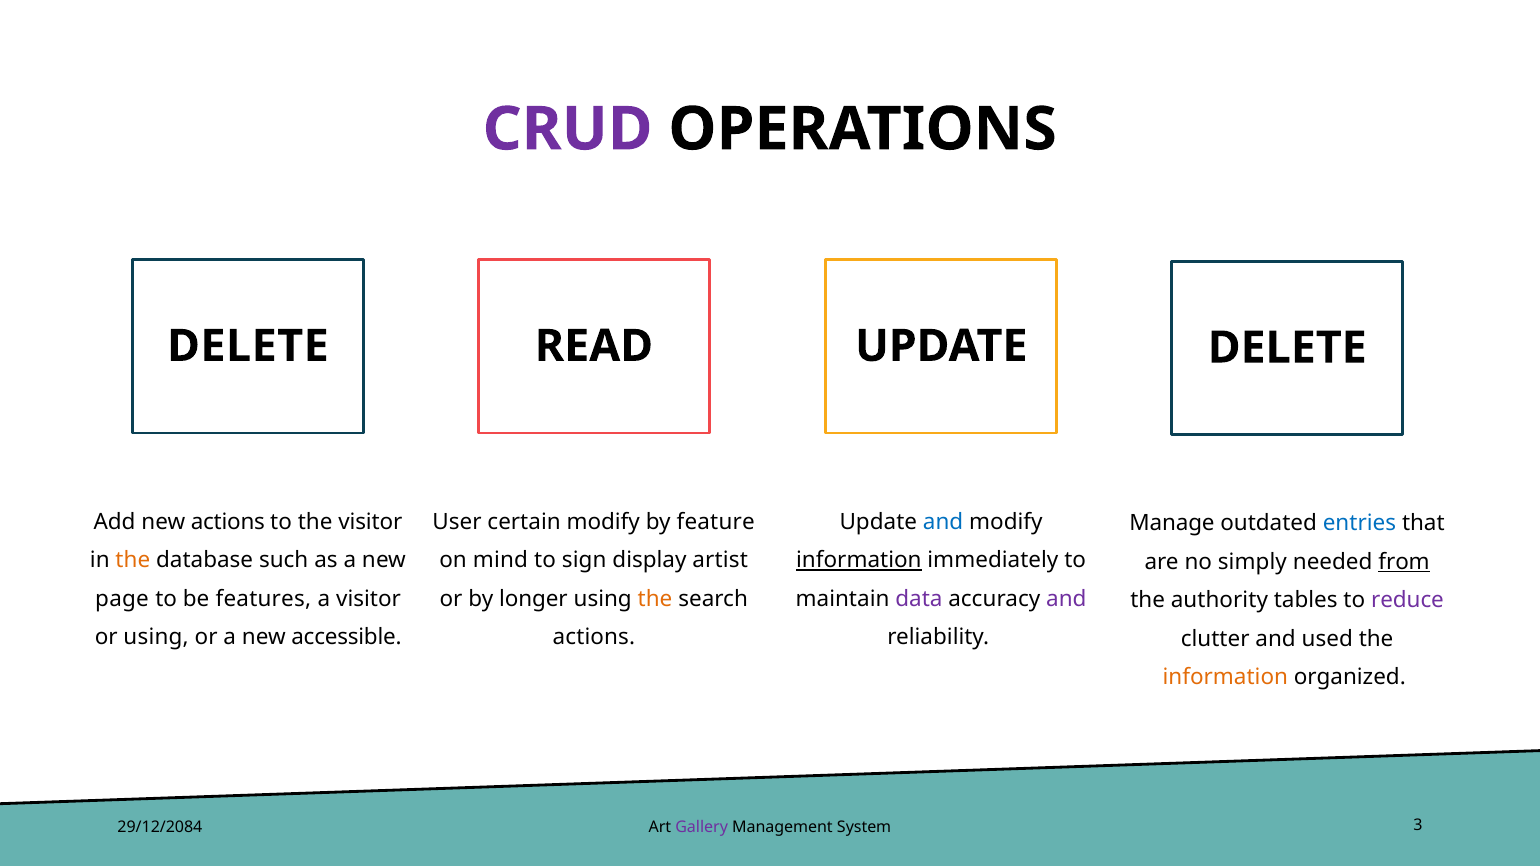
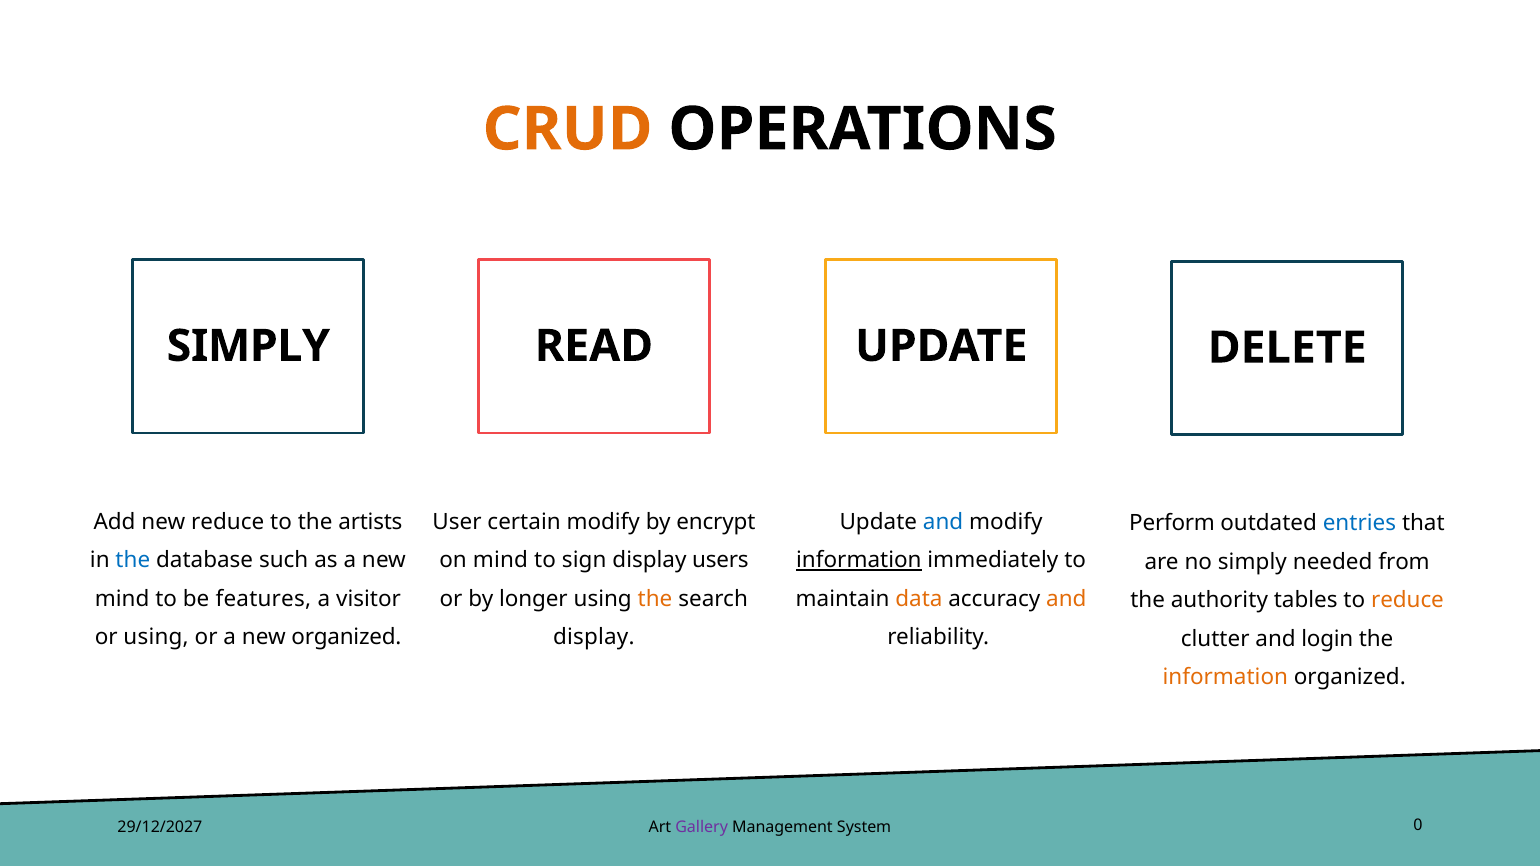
CRUD colour: purple -> orange (568, 129)
DELETE: DELETE -> SIMPLY (248, 346)
new actions: actions -> reduce (228, 522)
the visitor: visitor -> artists (370, 522)
feature: feature -> encrypt (716, 522)
Manage: Manage -> Perform (1172, 524)
the colour: orange -> blue (133, 560)
artist: artist -> users (720, 560)
from underline: present -> none (1404, 562)
page: page -> mind (122, 599)
data colour: purple -> orange (919, 599)
and colour: purple -> orange (1066, 599)
reduce colour: purple -> orange (1407, 601)
new accessible: accessible -> organized (346, 638)
actions: actions -> display (594, 638)
used: used -> login (1327, 639)
29/12/2084: 29/12/2084 -> 29/12/2027 (160, 827)
3: 3 -> 0 (1418, 826)
